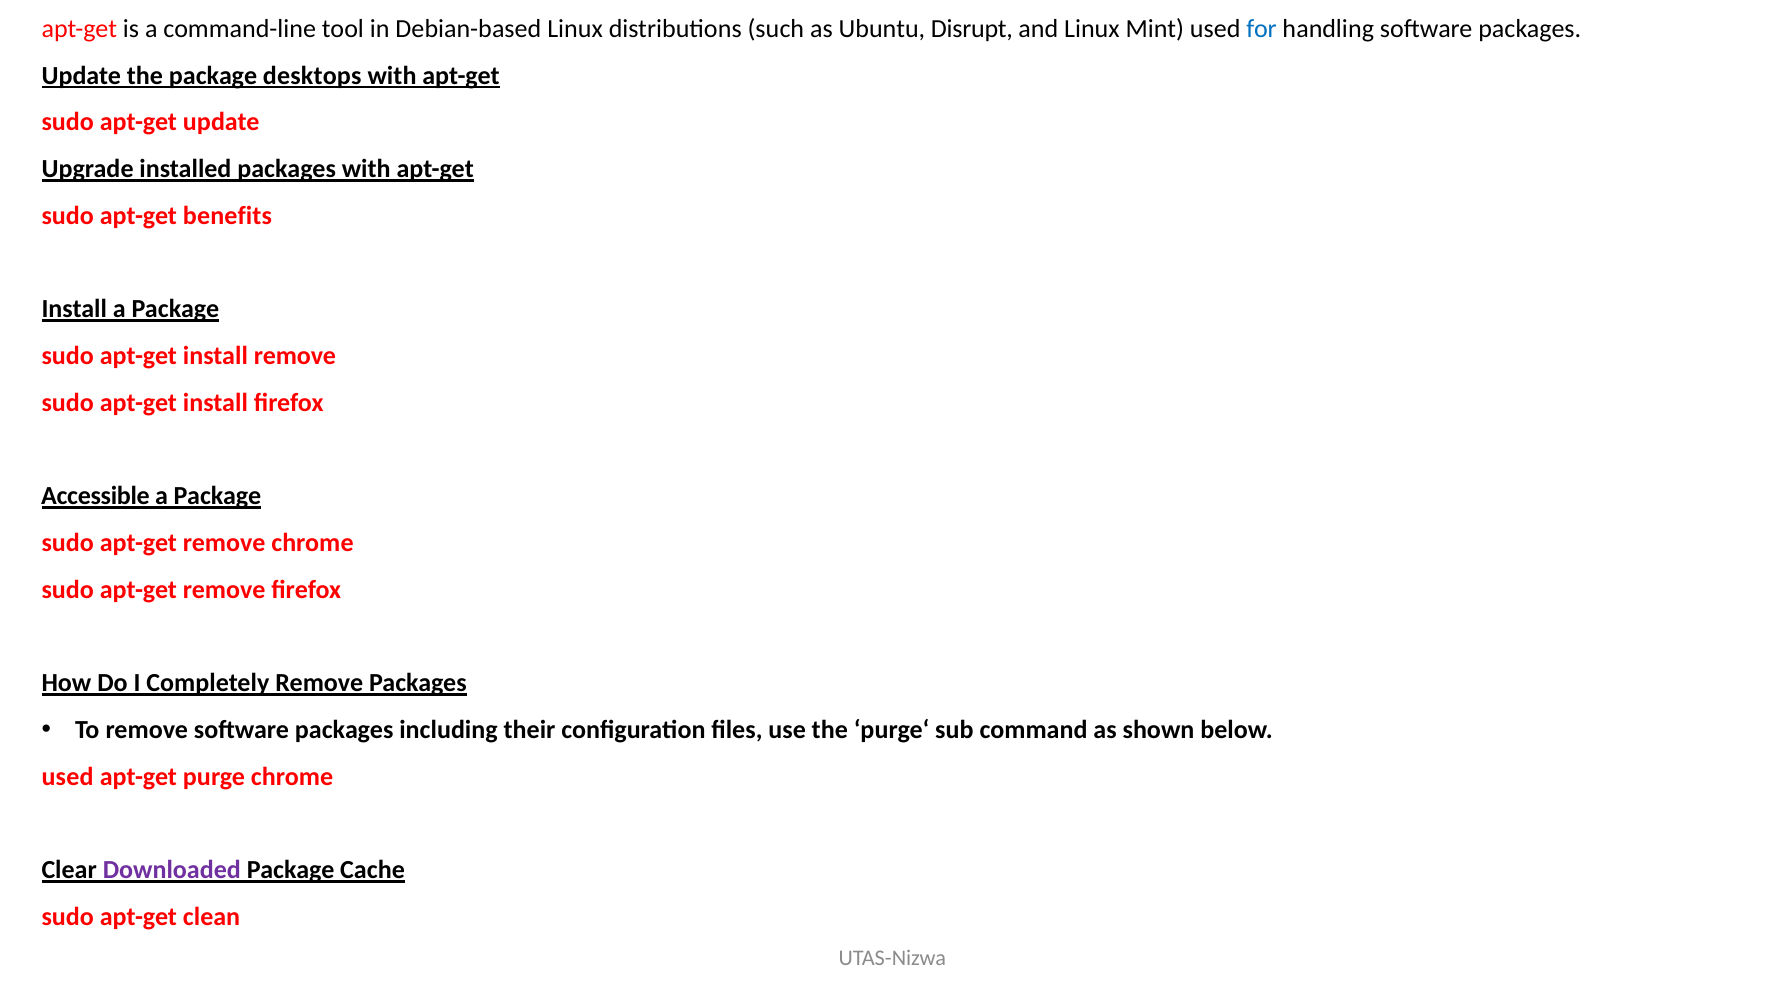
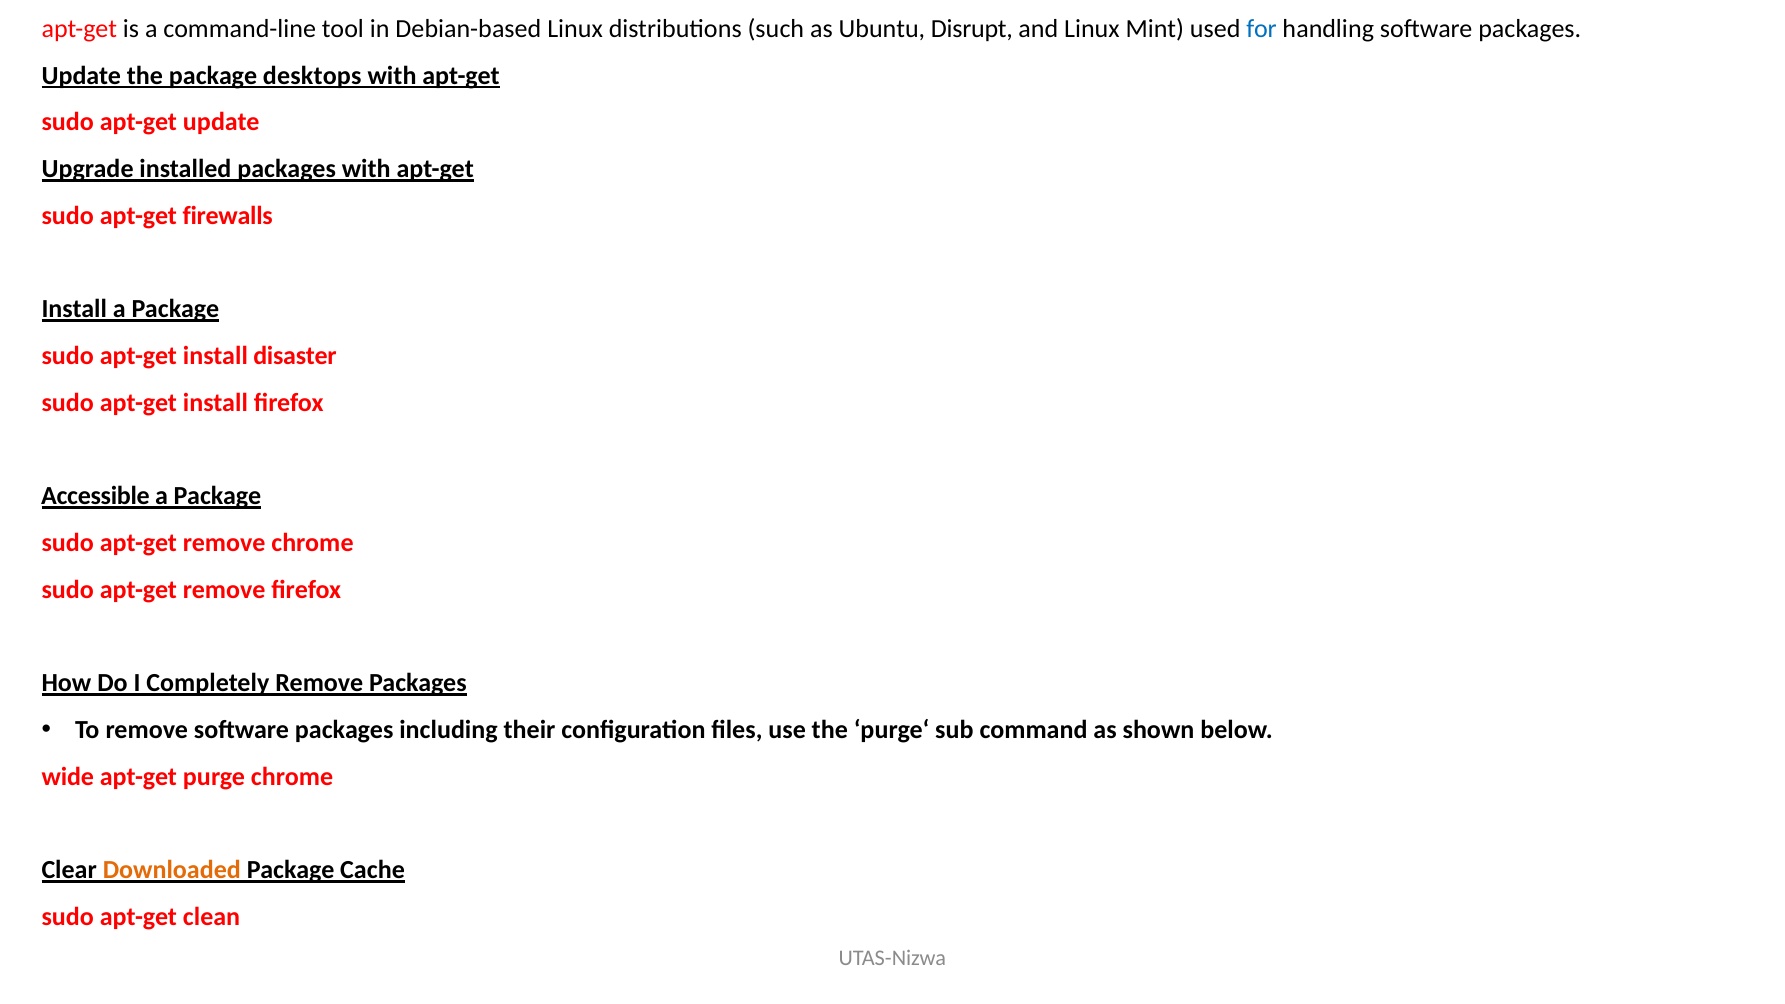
benefits: benefits -> firewalls (228, 216)
install remove: remove -> disaster (295, 356)
used: used -> wide (68, 777)
Downloaded colour: purple -> orange (172, 870)
